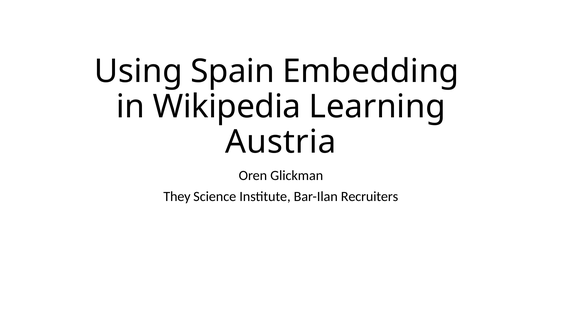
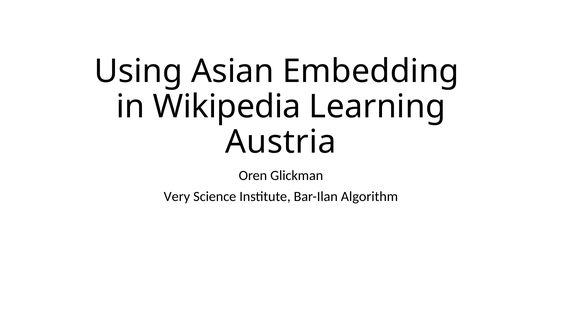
Spain: Spain -> Asian (233, 71)
They: They -> Very (177, 197)
Recruiters: Recruiters -> Algorithm (369, 197)
